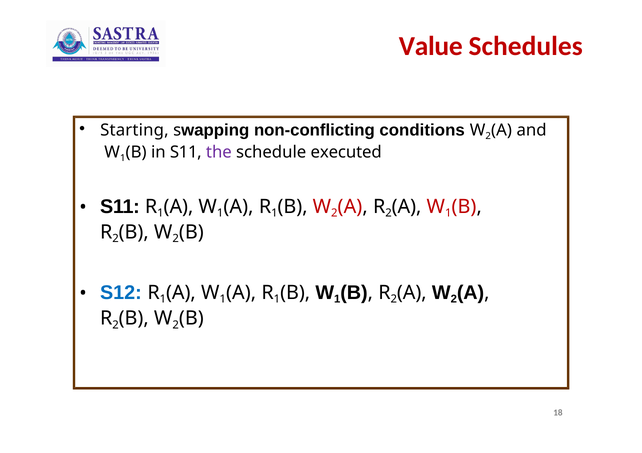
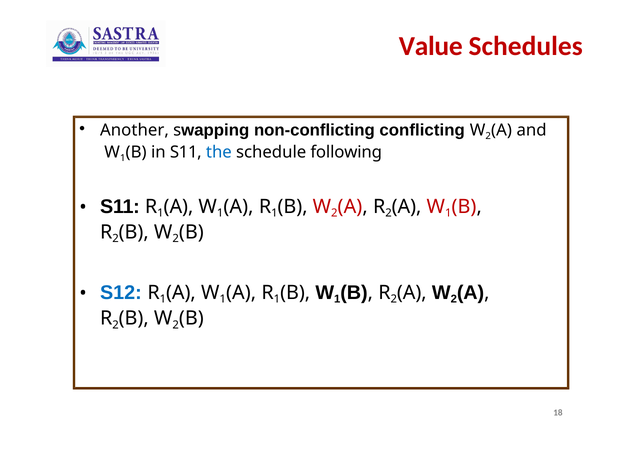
Starting: Starting -> Another (135, 130)
conditions: conditions -> conflicting (422, 130)
the colour: purple -> blue (219, 153)
executed: executed -> following (346, 153)
